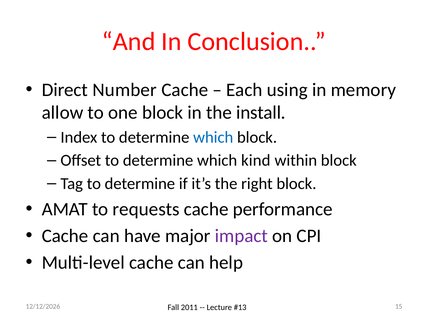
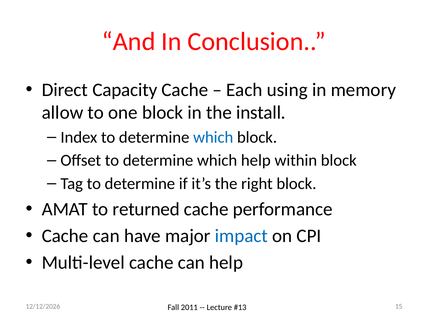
Number: Number -> Capacity (125, 90)
which kind: kind -> help (256, 160)
requests: requests -> returned (146, 209)
impact colour: purple -> blue (241, 236)
